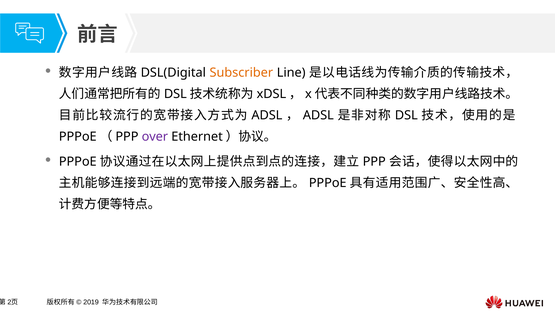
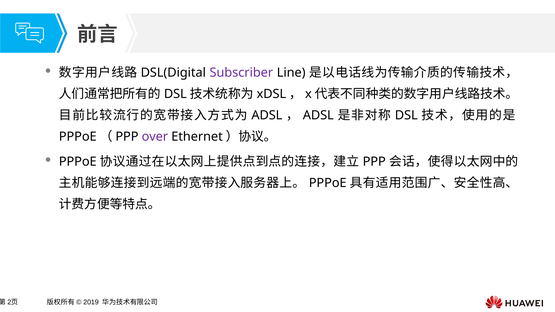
Subscriber colour: orange -> purple (241, 73)
